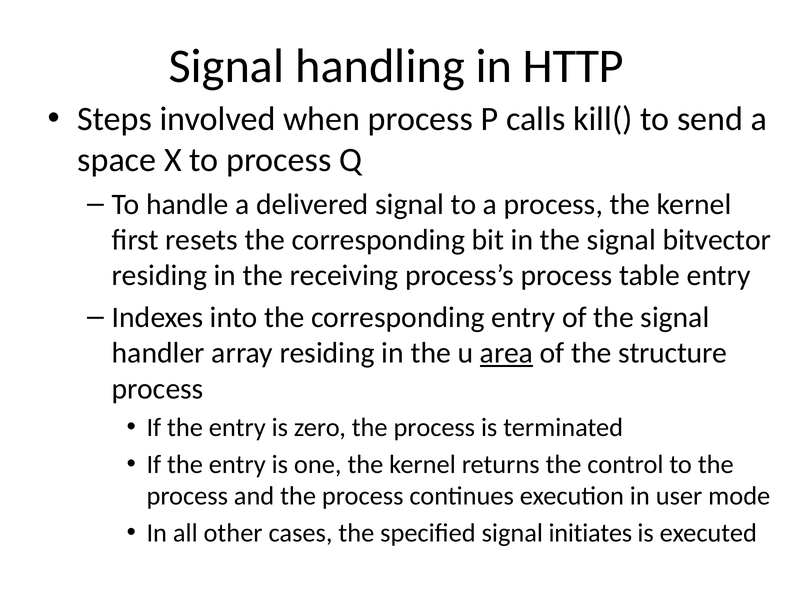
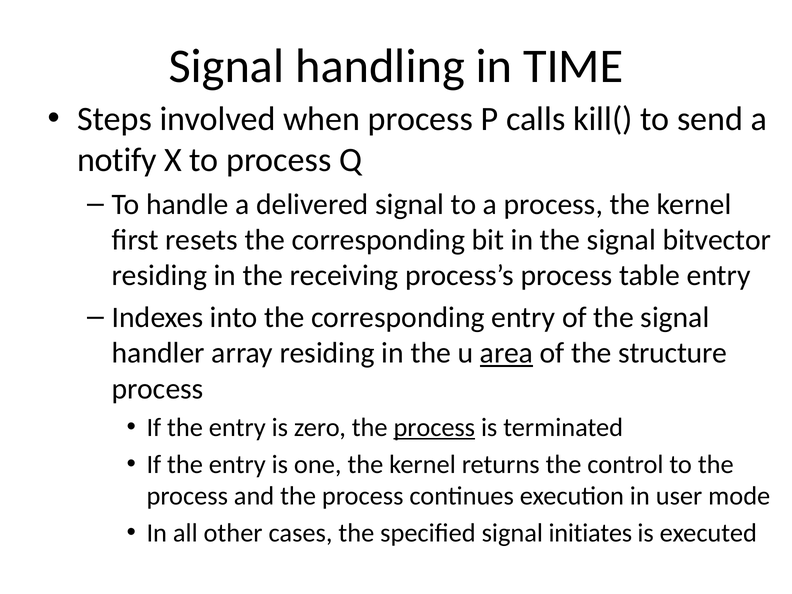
HTTP: HTTP -> TIME (573, 66)
space: space -> notify (117, 160)
process underline: none -> present (434, 428)
